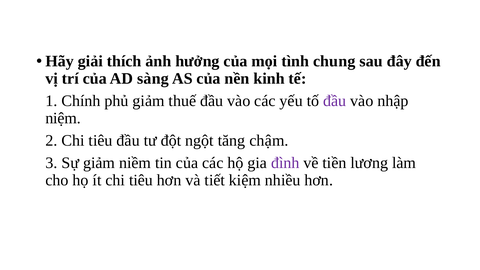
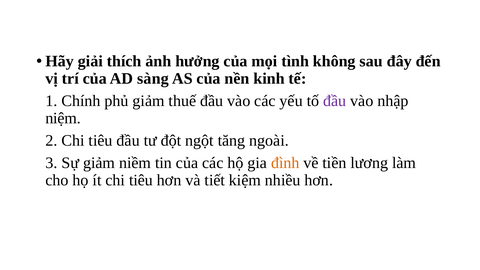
chung: chung -> không (334, 61)
chậm: chậm -> ngoài (269, 141)
đình colour: purple -> orange (285, 163)
